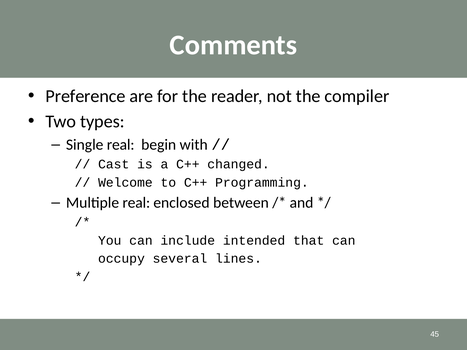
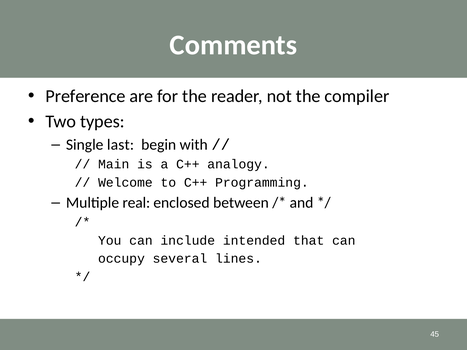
Single real: real -> last (120, 145)
Cast: Cast -> Main (114, 164)
changed: changed -> analogy (239, 164)
